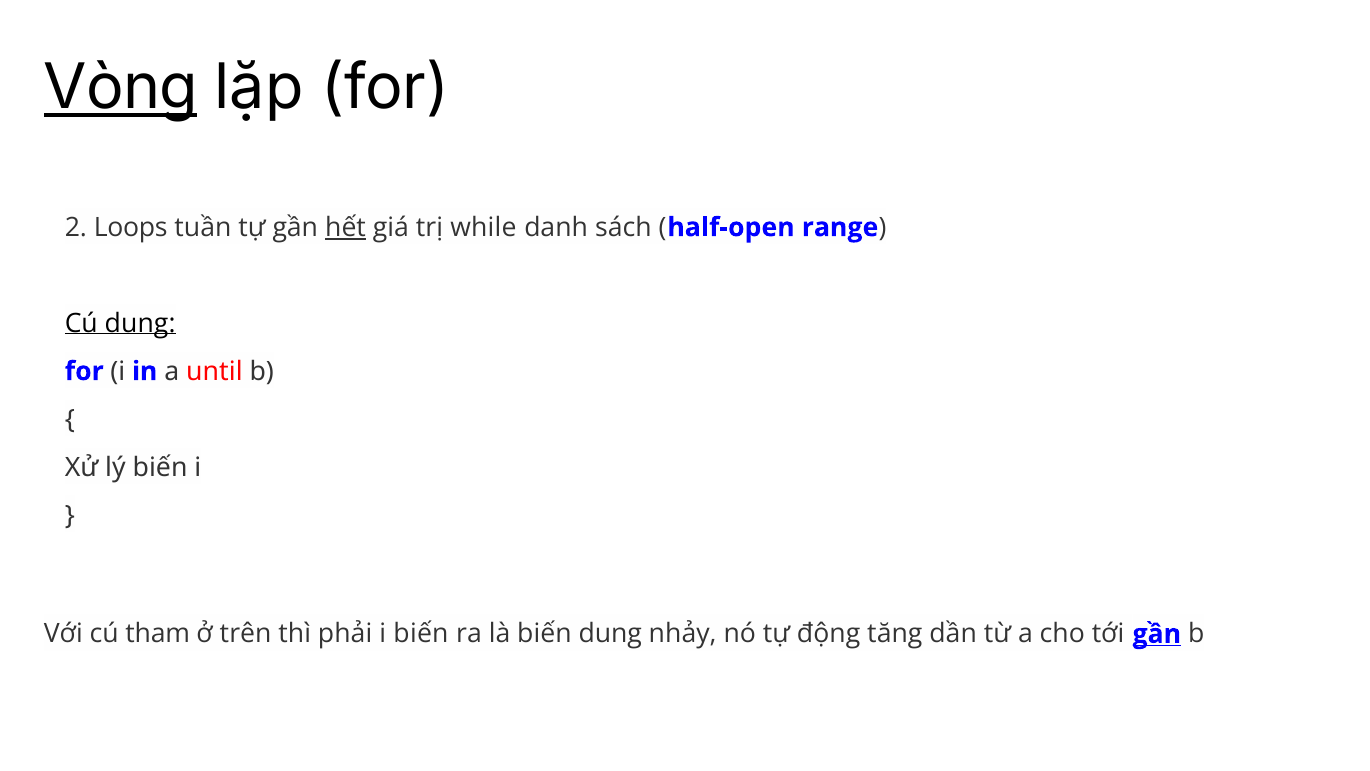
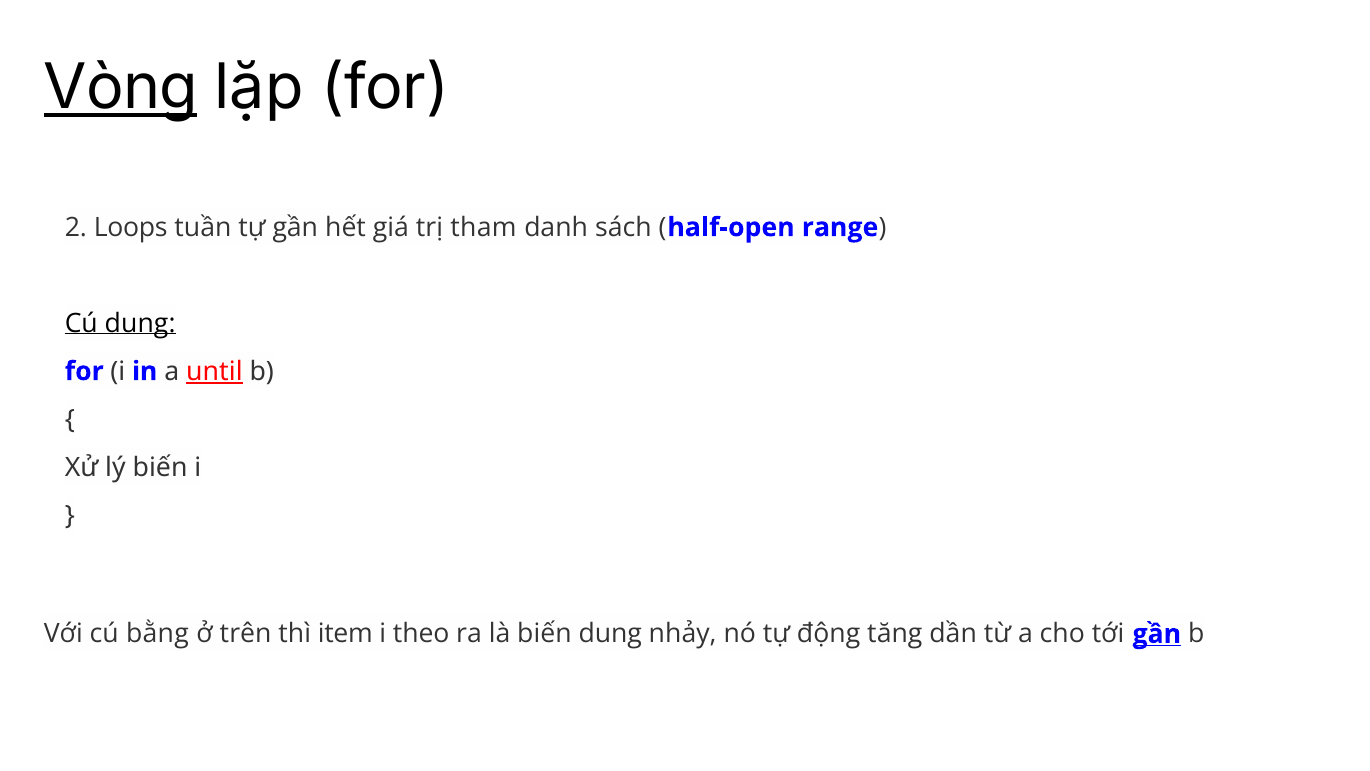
hết underline: present -> none (346, 227)
while: while -> tham (483, 227)
until underline: none -> present (214, 371)
tham: tham -> bằng (157, 634)
phải: phải -> item (345, 634)
i biến: biến -> theo (421, 634)
